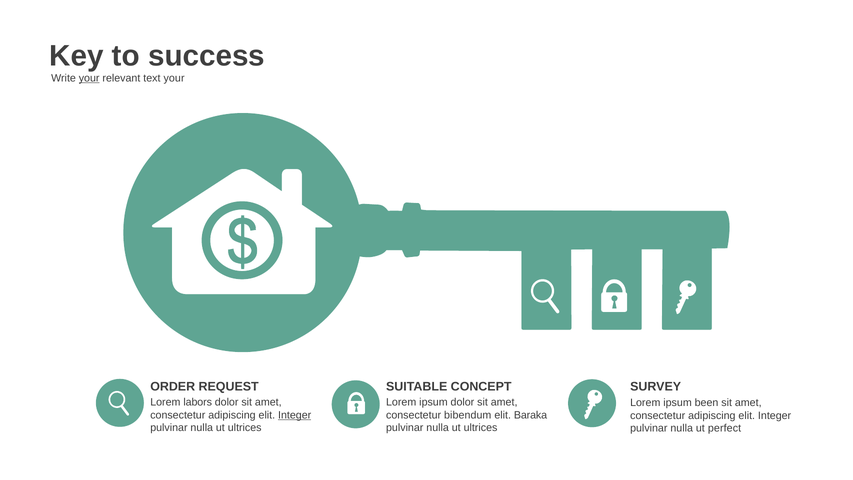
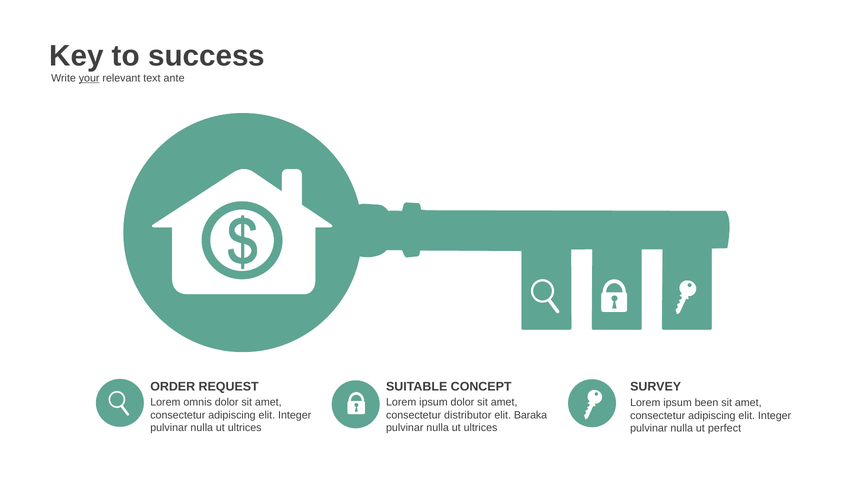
text your: your -> ante (174, 78)
labors: labors -> omnis (198, 402)
Integer underline: present -> none (295, 415)
bibendum: bibendum -> distributor (468, 415)
